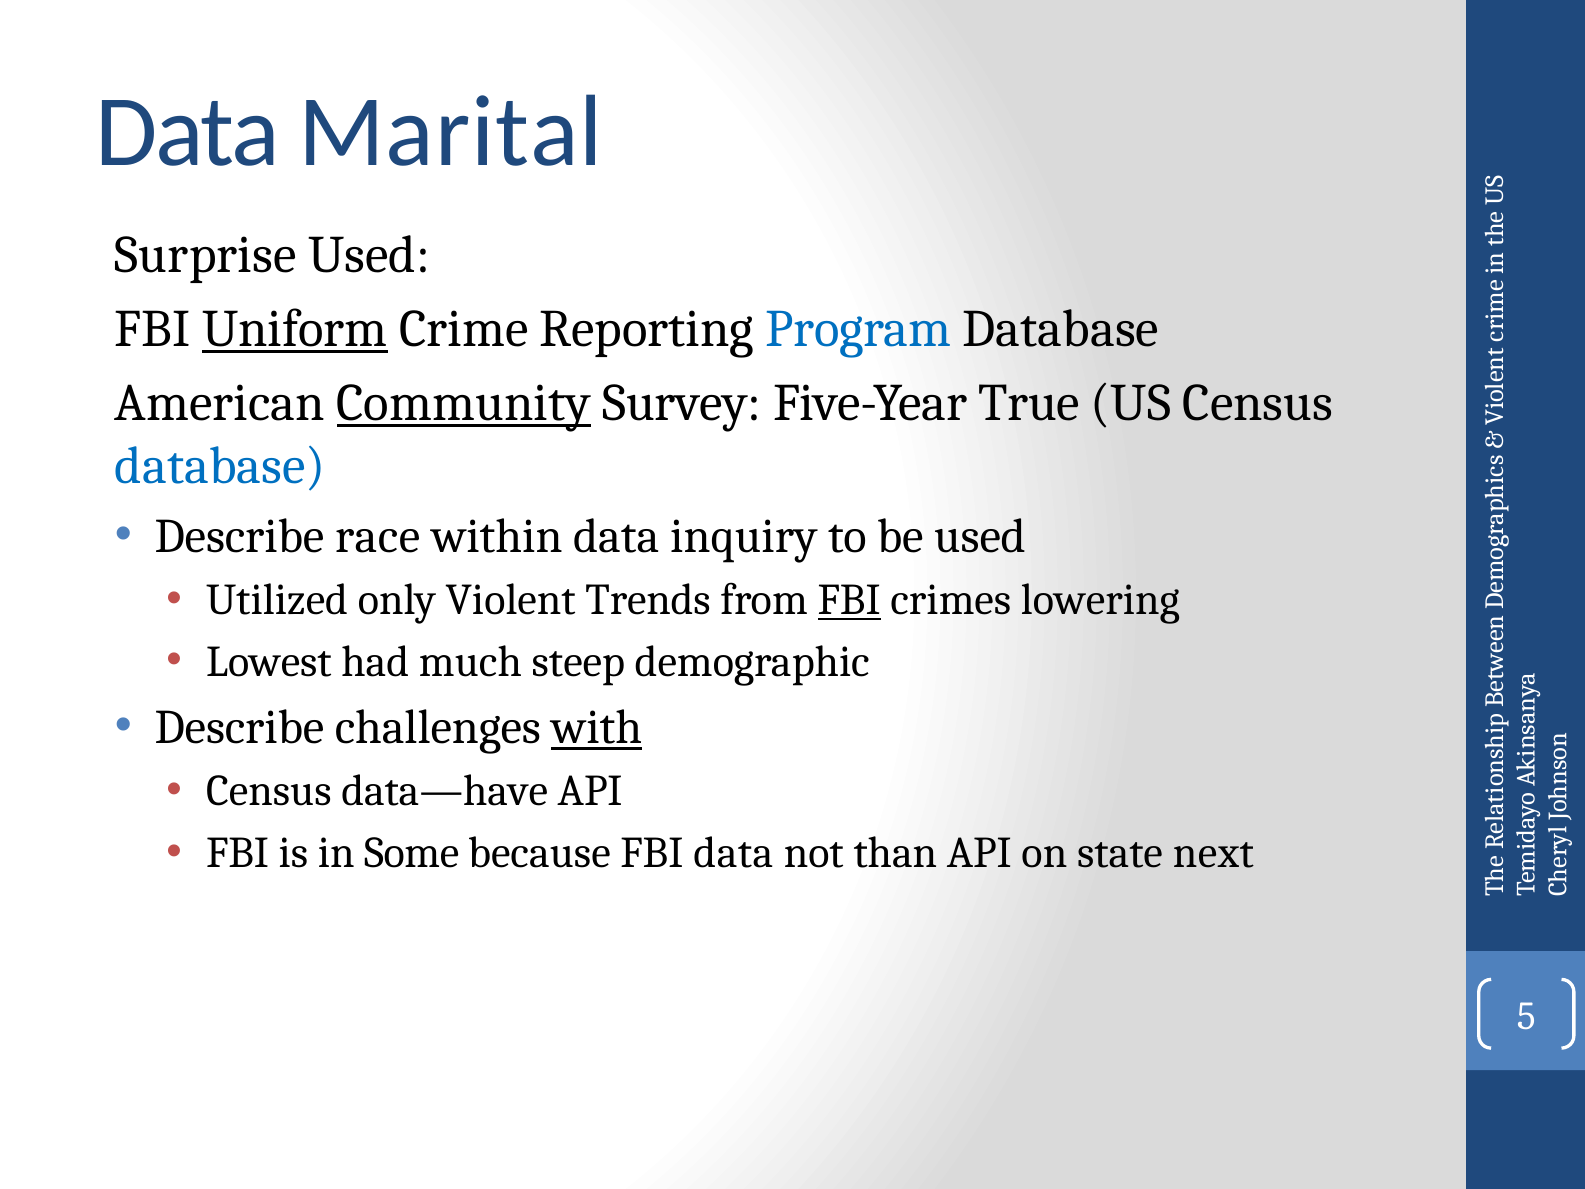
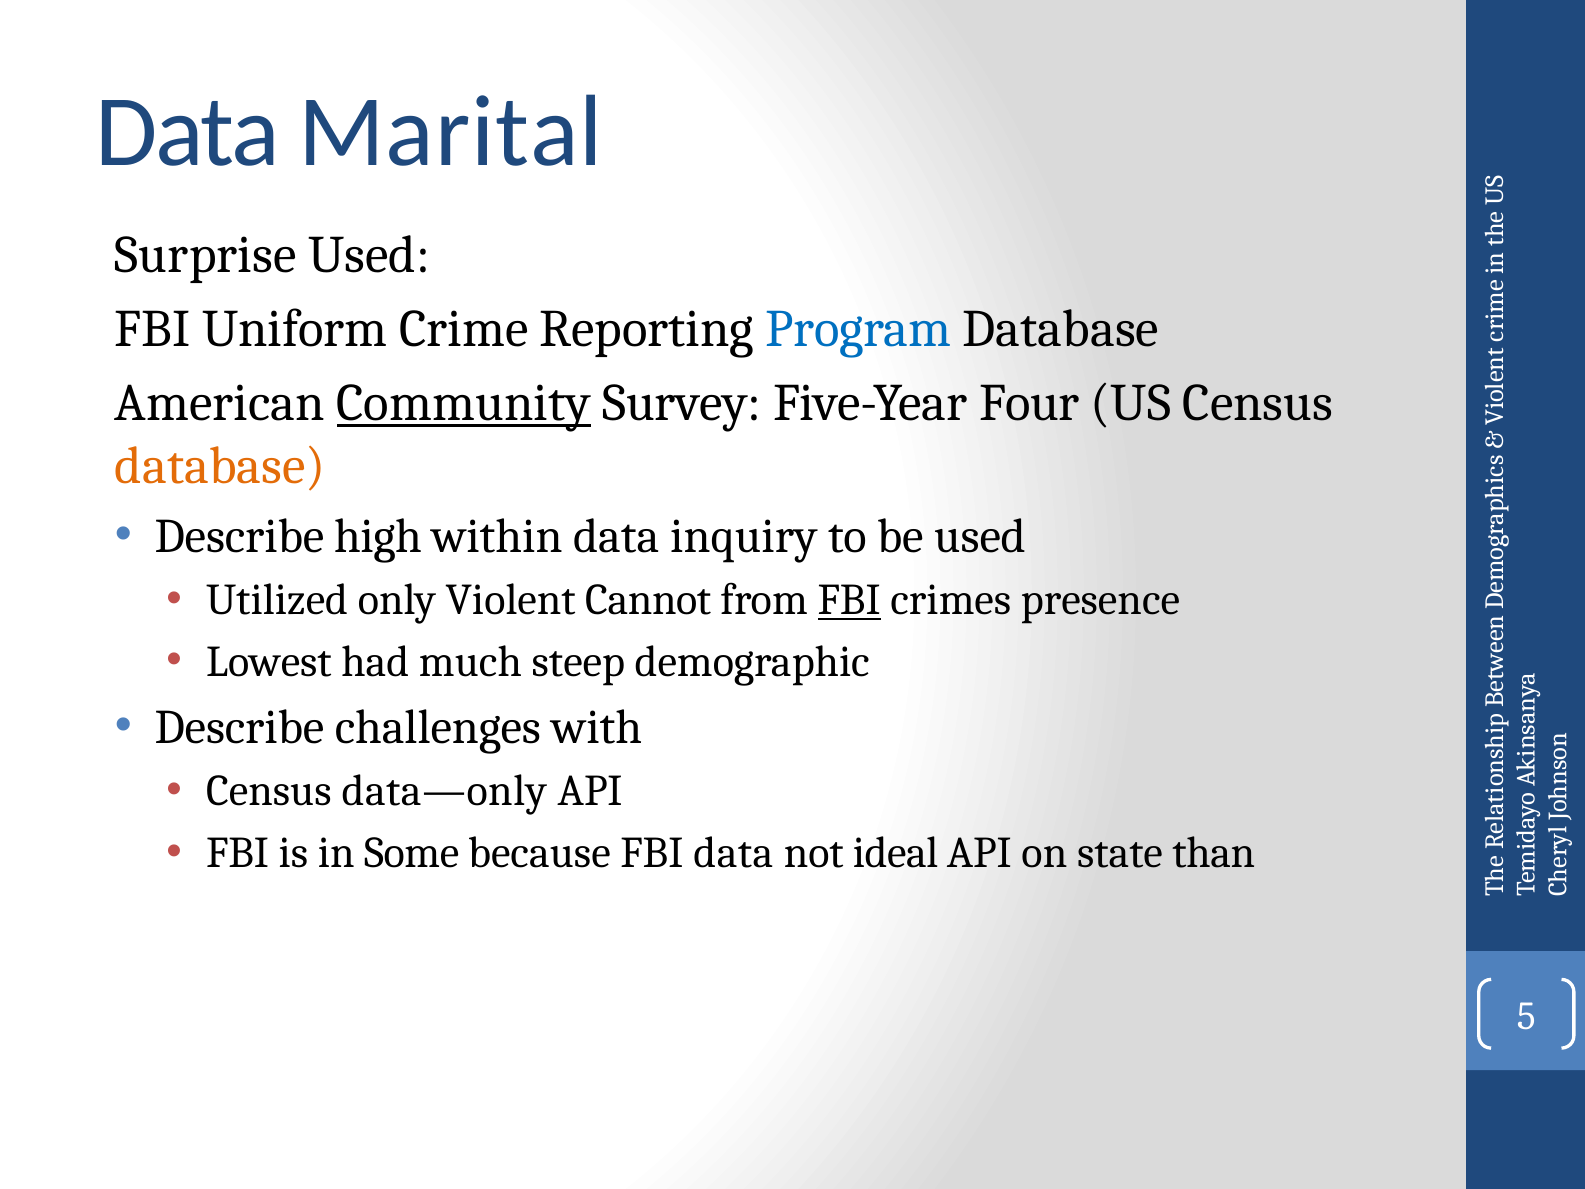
Uniform underline: present -> none (295, 329)
True: True -> Four (1029, 403)
database colour: blue -> orange (220, 466)
race: race -> high (378, 536)
Trends: Trends -> Cannot (648, 600)
lowering: lowering -> presence (1100, 600)
with underline: present -> none (597, 727)
data—have: data—have -> data—only (444, 791)
than: than -> ideal (896, 853)
next: next -> than (1214, 853)
